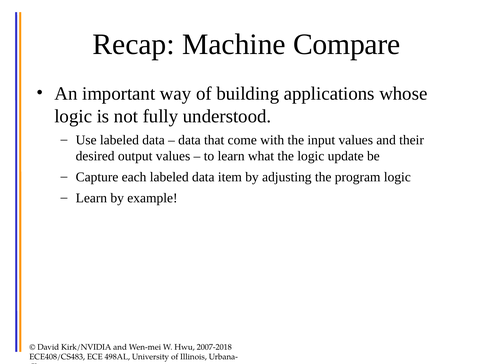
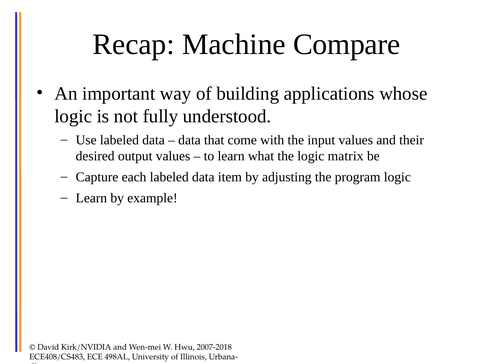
update: update -> matrix (346, 156)
